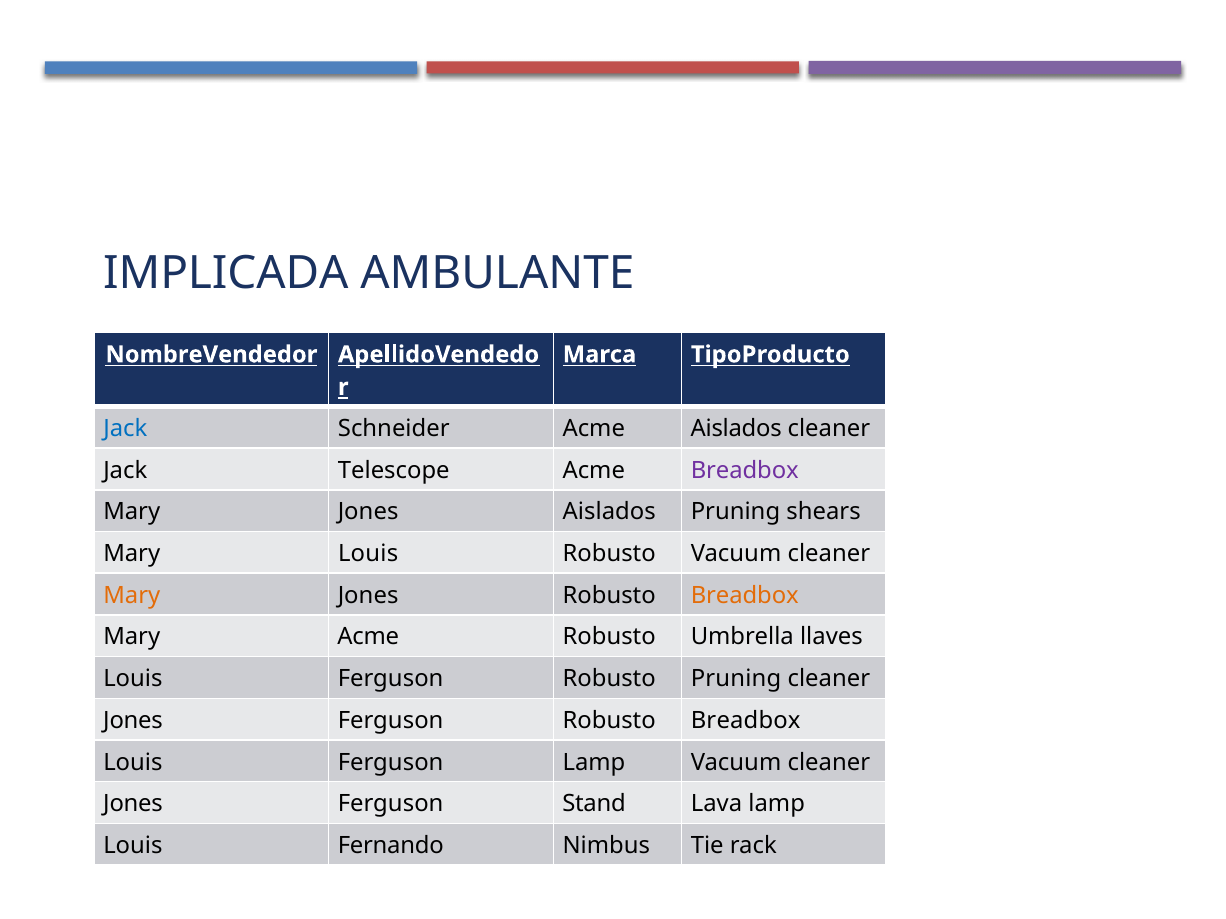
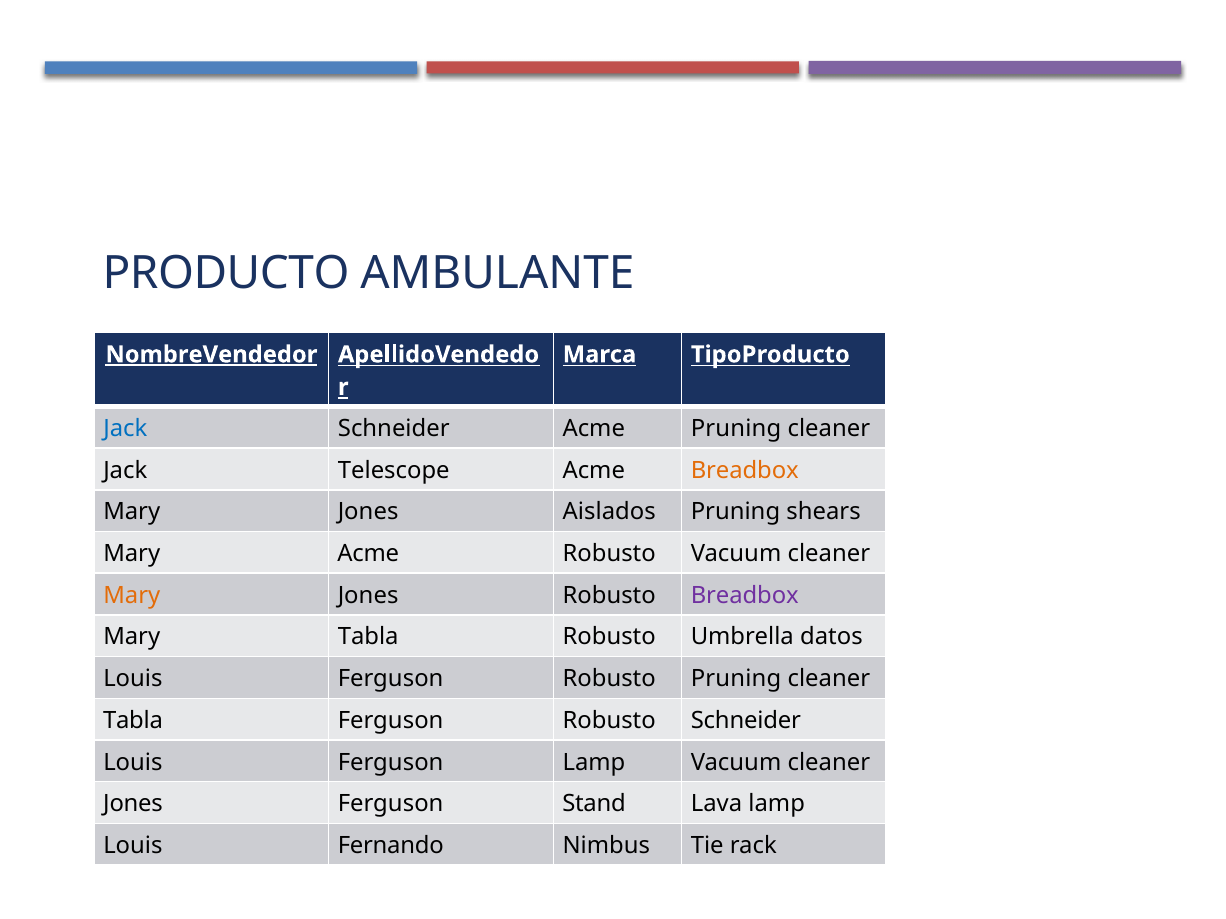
IMPLICADA: IMPLICADA -> PRODUCTO (226, 274)
NombreVendedor underline: none -> present (211, 355)
Acme Aislados: Aislados -> Pruning (736, 429)
Breadbox colour: purple -> orange (745, 471)
Mary Louis: Louis -> Acme (368, 554)
Breadbox colour: orange -> purple (745, 596)
Mary Acme: Acme -> Tabla (368, 637)
llaves: llaves -> datos (831, 637)
Jones: Jones -> Tabla (133, 721)
Ferguson Robusto Breadbox: Breadbox -> Schneider (746, 721)
